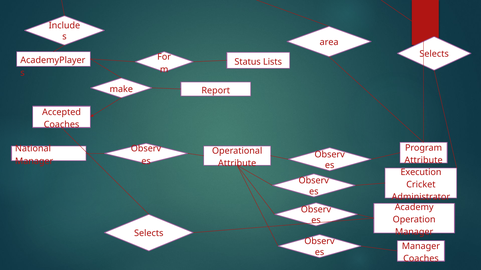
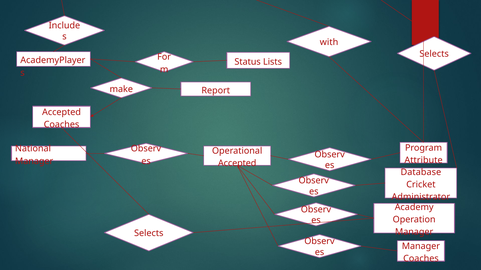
area: area -> with (329, 42)
Attribute: Attribute -> Accepted (237, 164)
Execution: Execution -> Database (421, 172)
